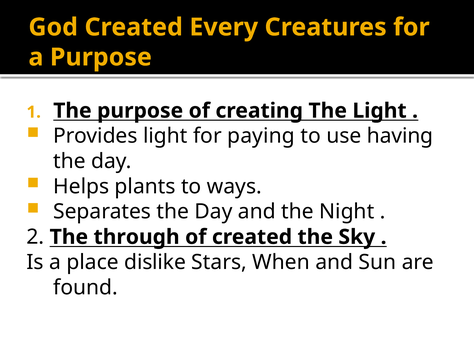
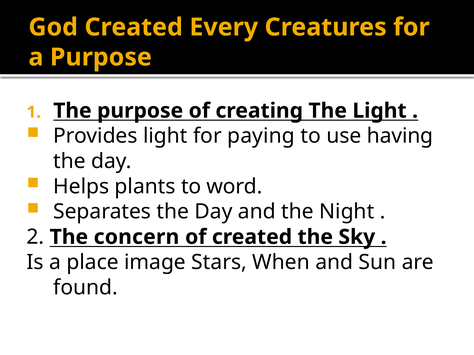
ways: ways -> word (234, 187)
through: through -> concern (137, 237)
dislike: dislike -> image (155, 263)
